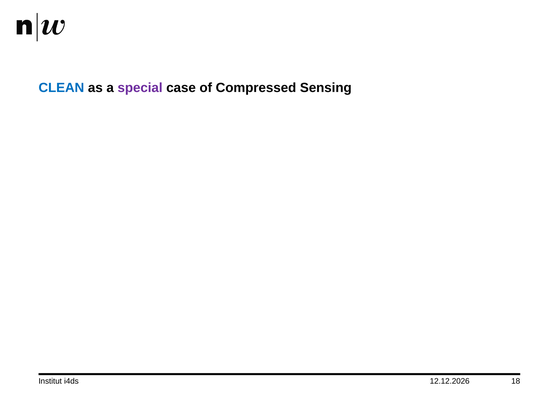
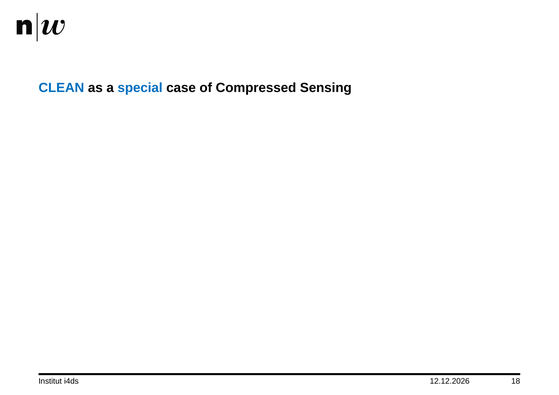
special colour: purple -> blue (140, 88)
